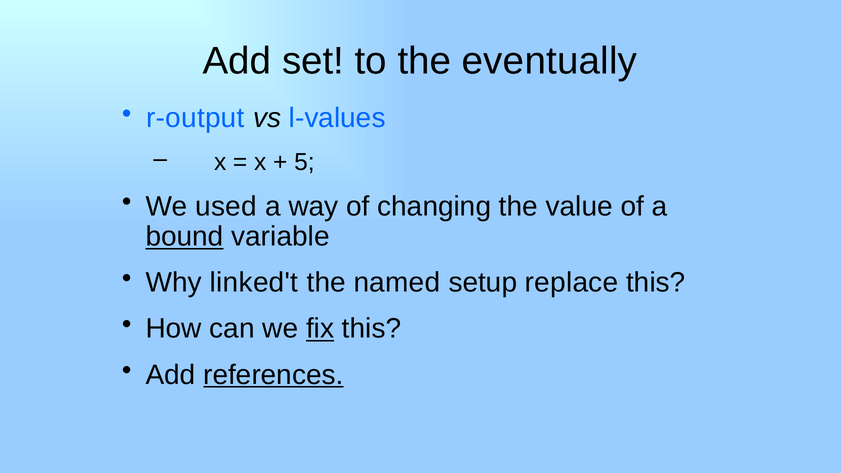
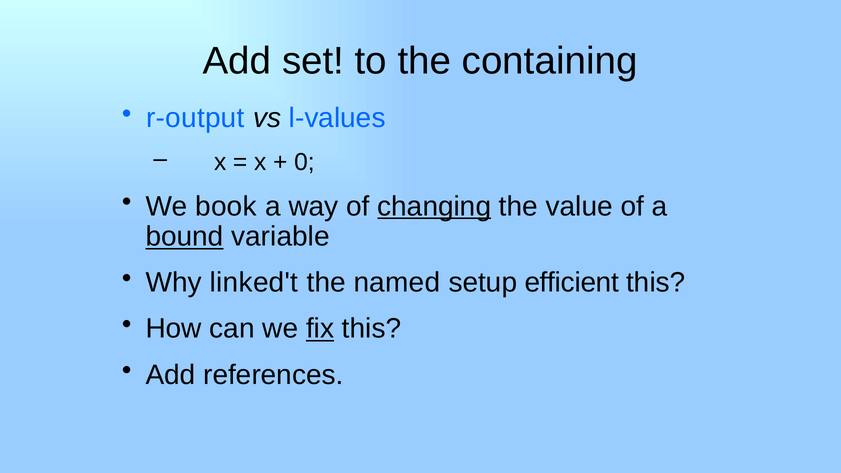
eventually: eventually -> containing (550, 61)
5: 5 -> 0 (304, 162)
used: used -> book (226, 206)
changing underline: none -> present (434, 206)
replace: replace -> efficient (572, 283)
references underline: present -> none (273, 375)
